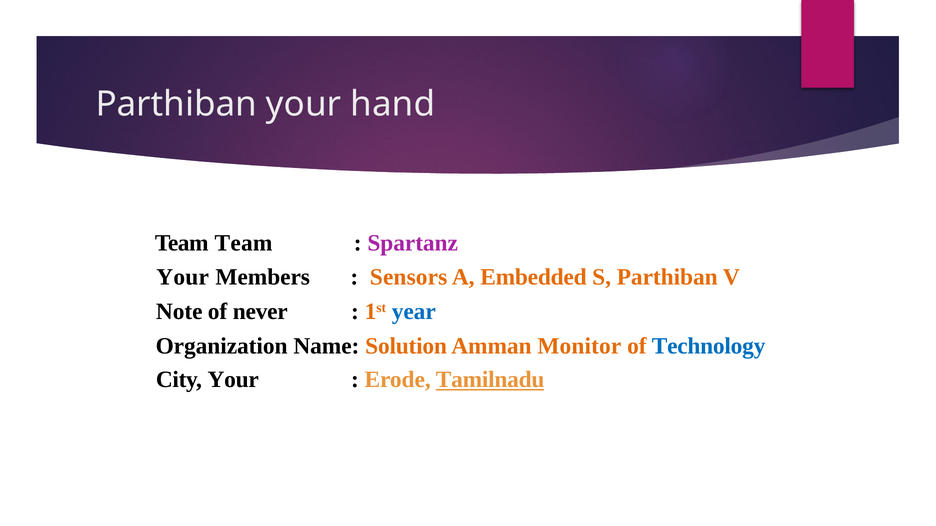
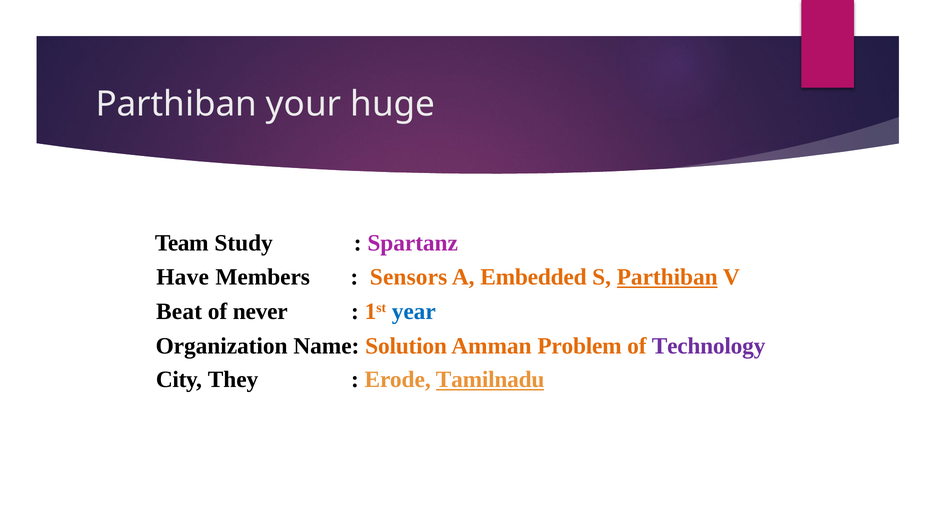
hand: hand -> huge (393, 104)
Team Team: Team -> Study (244, 243)
Your: Your -> Have (183, 278)
Parthiban underline: none -> present (667, 278)
Note: Note -> Beat (179, 312)
Monitor: Monitor -> Problem (580, 347)
Technology colour: blue -> purple (709, 347)
City Your: Your -> They (233, 380)
